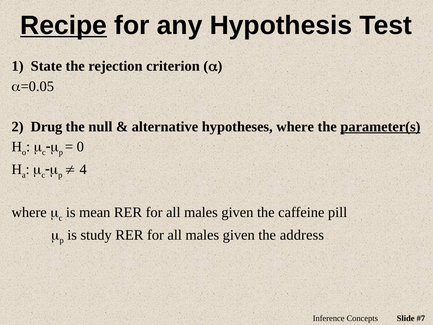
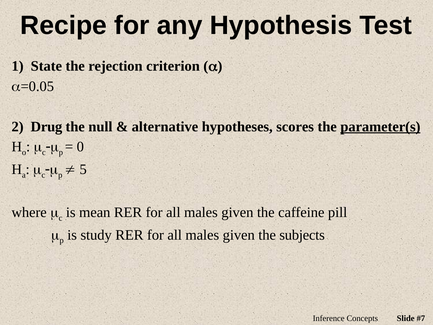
Recipe underline: present -> none (64, 25)
hypotheses where: where -> scores (295, 127)
4: 4 -> 5 (83, 169)
address: address -> subjects (302, 235)
